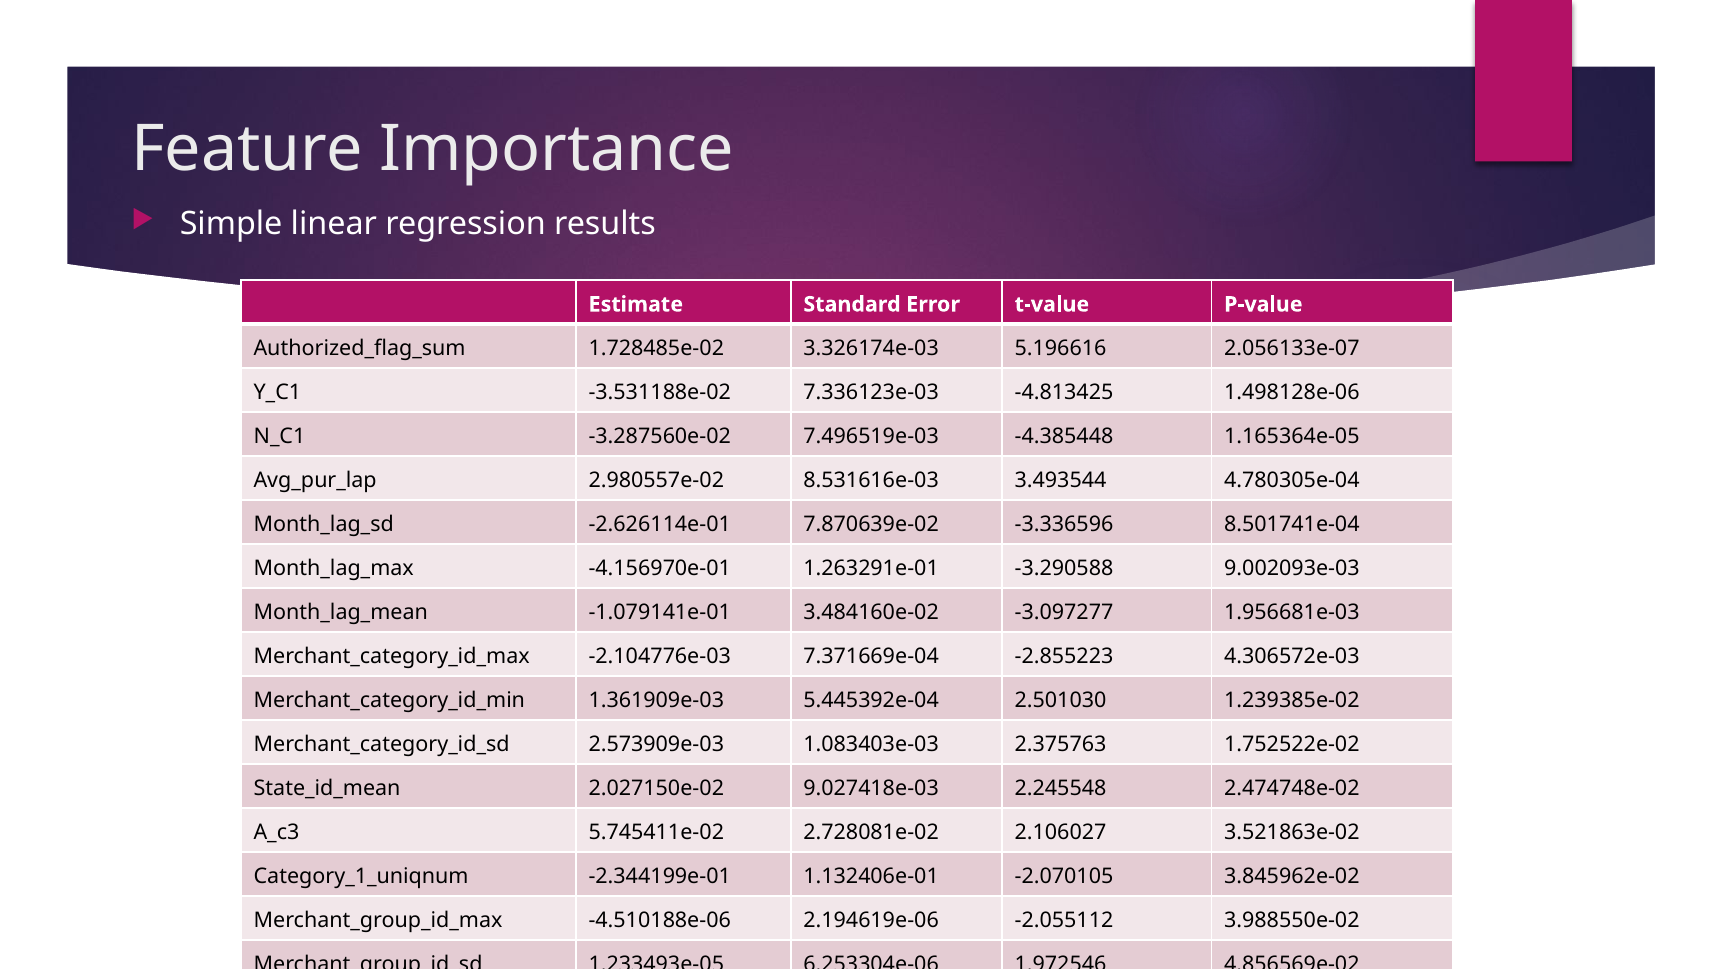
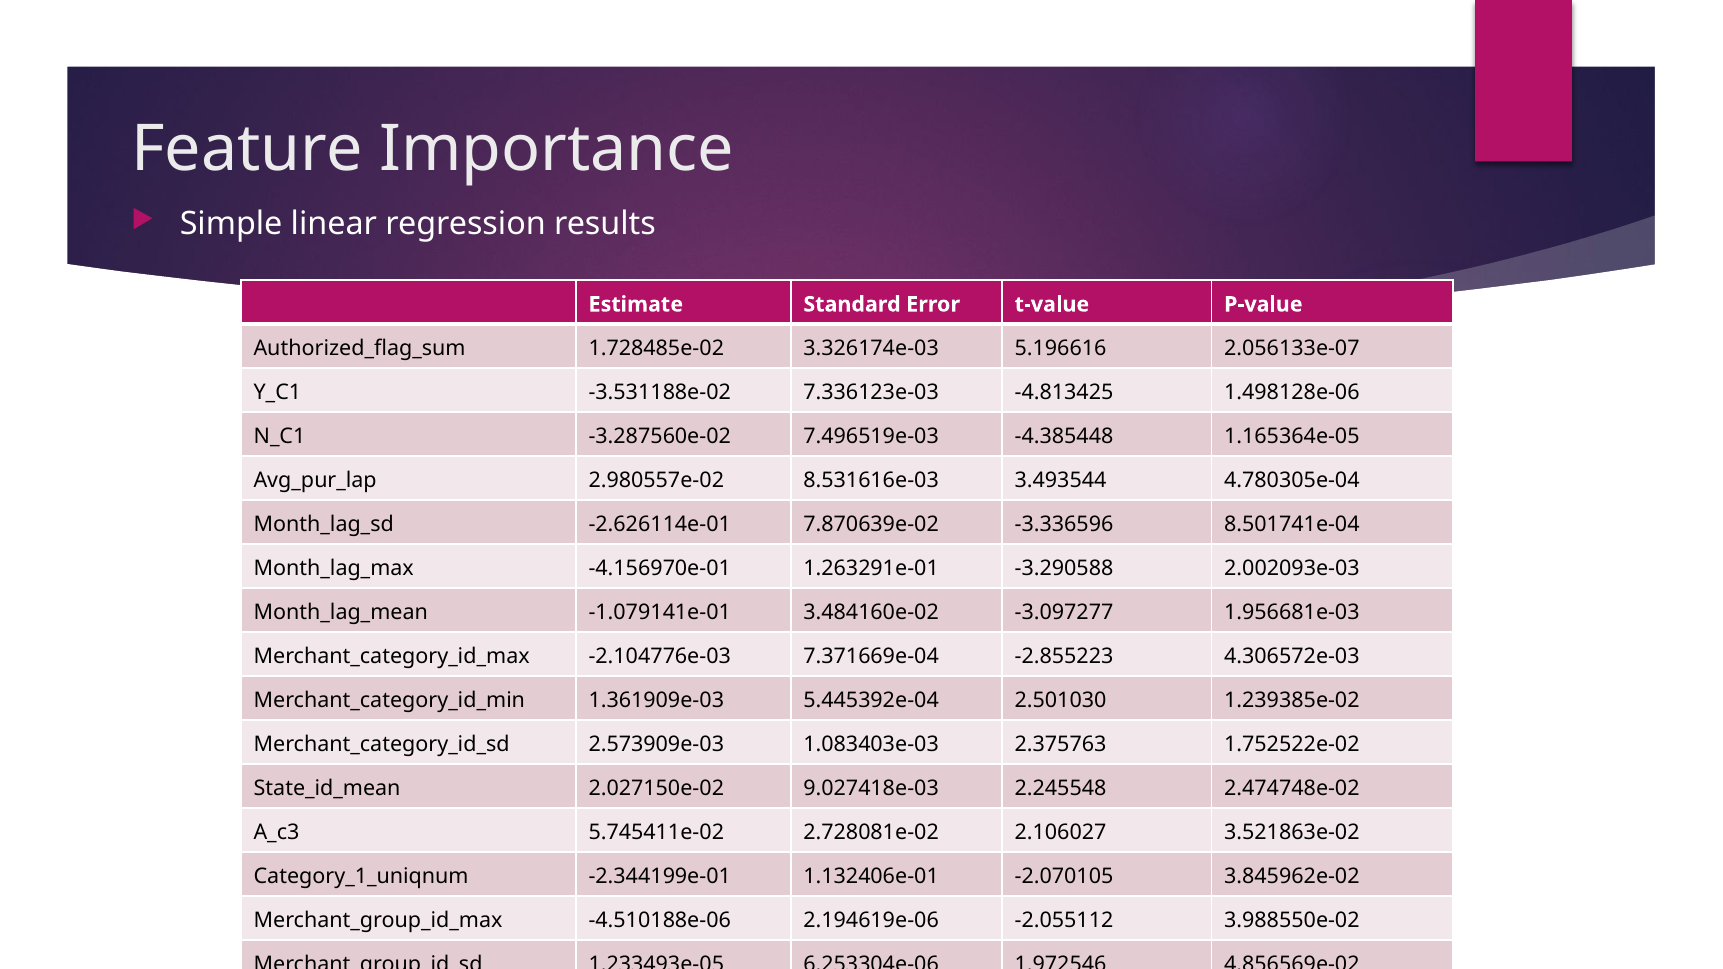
9.002093e-03: 9.002093e-03 -> 2.002093e-03 (1292, 569)
